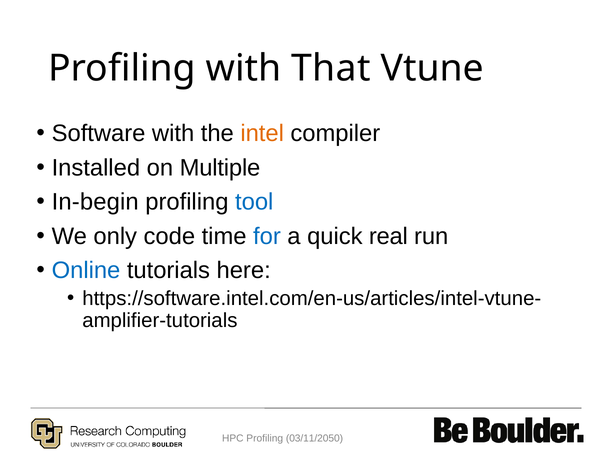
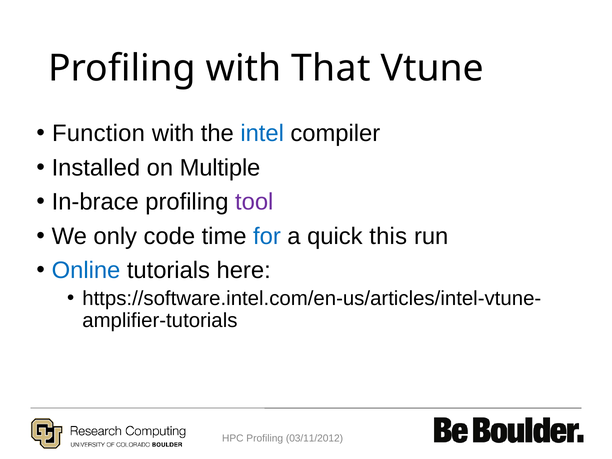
Software: Software -> Function (98, 134)
intel colour: orange -> blue (262, 134)
In-begin: In-begin -> In-brace (95, 202)
tool colour: blue -> purple (254, 202)
real: real -> this (388, 236)
03/11/2050: 03/11/2050 -> 03/11/2012 (314, 438)
